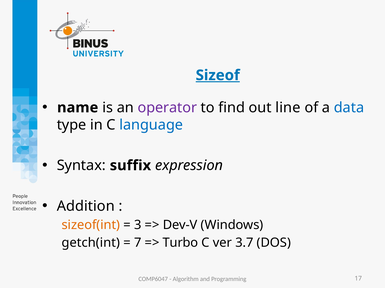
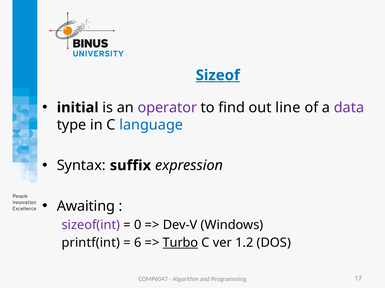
name: name -> initial (78, 108)
data colour: blue -> purple (349, 108)
Addition: Addition -> Awaiting (86, 207)
sizeof(int colour: orange -> purple (91, 225)
3: 3 -> 0 (138, 225)
getch(int: getch(int -> printf(int (91, 243)
7: 7 -> 6 (138, 243)
Turbo underline: none -> present (180, 243)
3.7: 3.7 -> 1.2 (244, 243)
